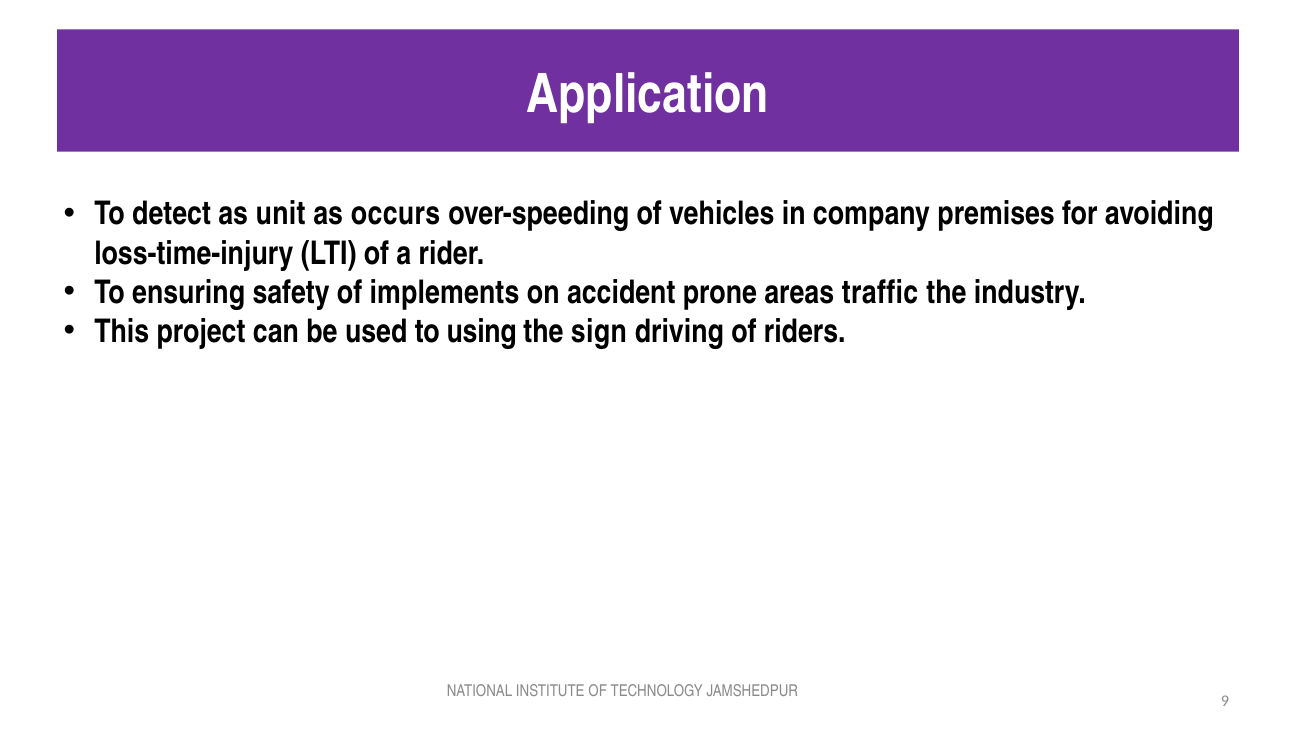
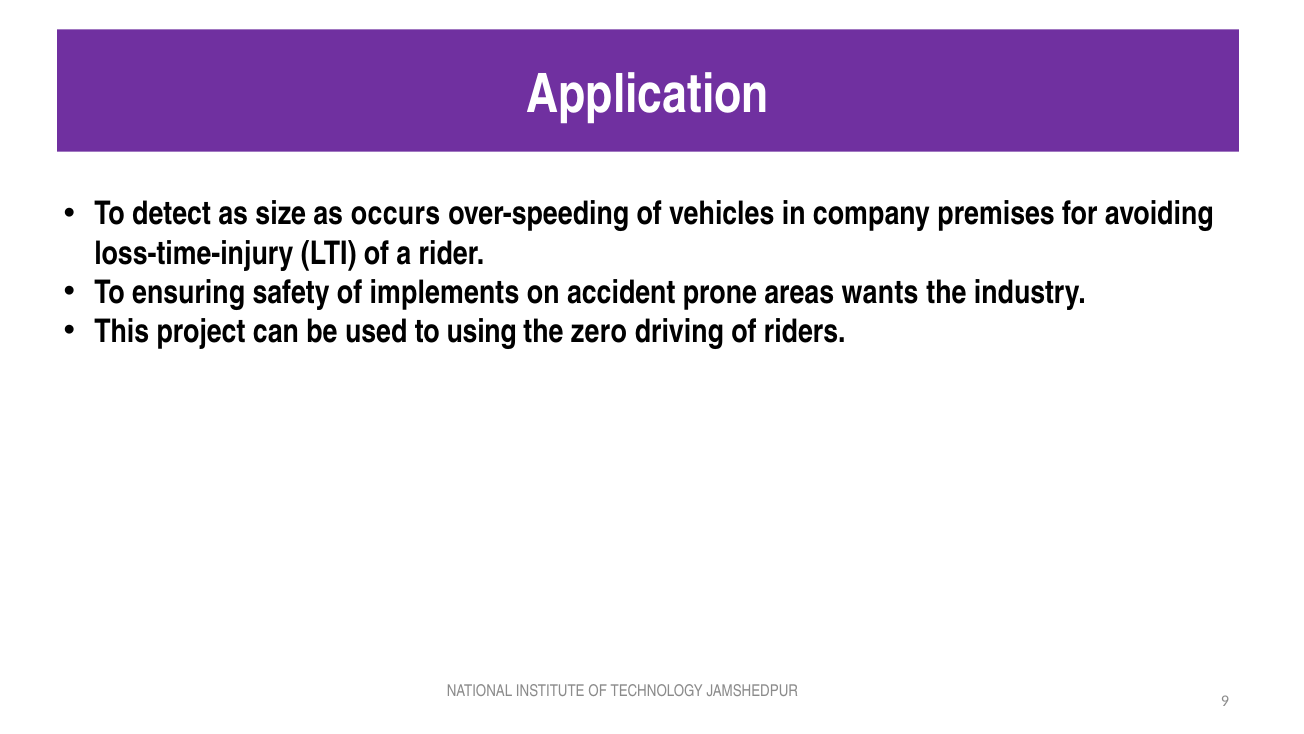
unit: unit -> size (281, 214)
traffic: traffic -> wants (880, 292)
sign: sign -> zero (599, 331)
